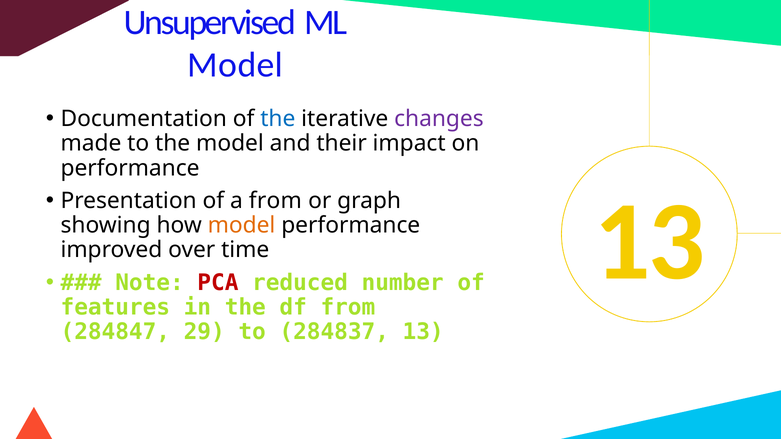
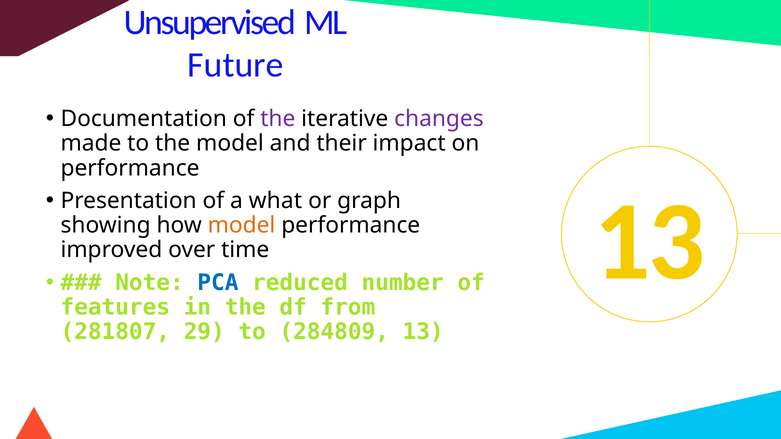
Model: Model -> Future (235, 65)
the colour: blue -> purple (278, 119)
a from: from -> what (275, 201)
PCA colour: red -> blue (218, 283)
284847: 284847 -> 281807 (115, 332)
284837: 284837 -> 284809 (334, 332)
